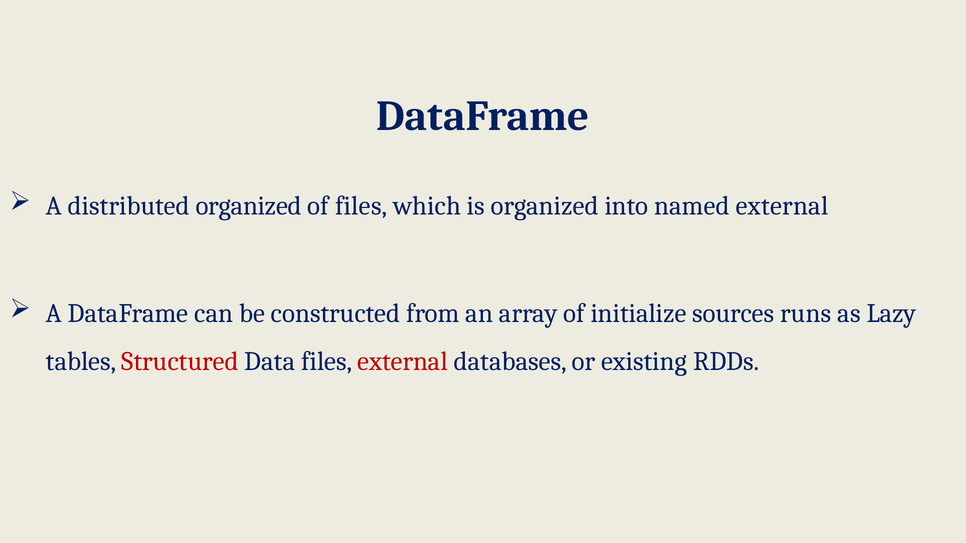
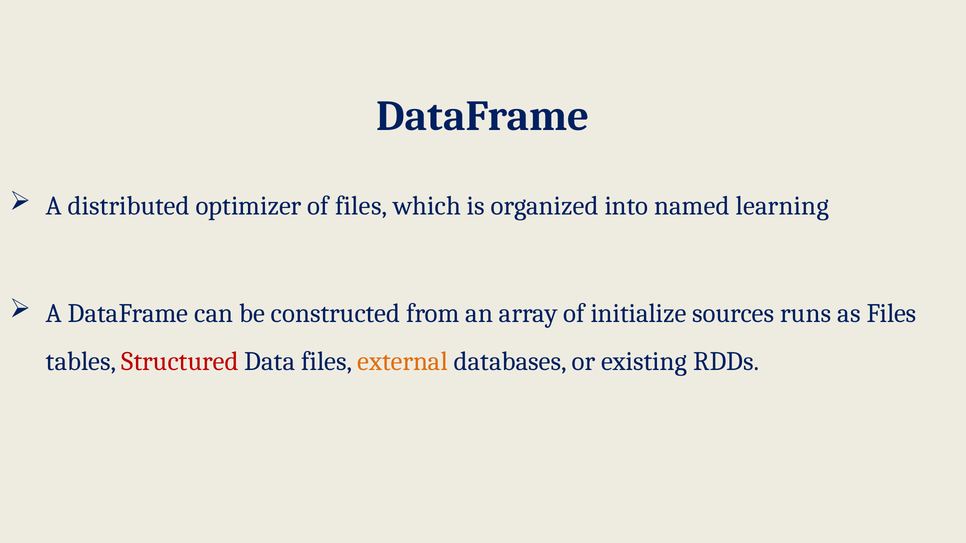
distributed organized: organized -> optimizer (249, 206)
named external: external -> learning (782, 206)
as Lazy: Lazy -> Files (891, 313)
external colour: red -> orange (403, 362)
